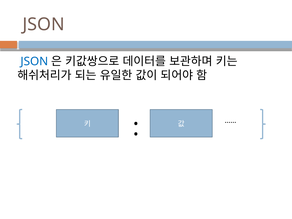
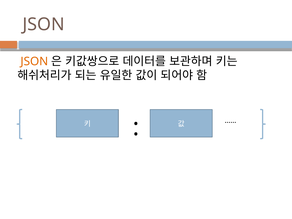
JSON colour: blue -> orange (34, 61)
